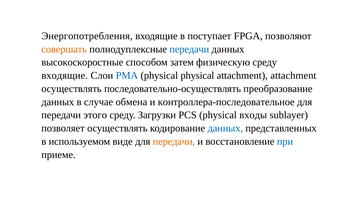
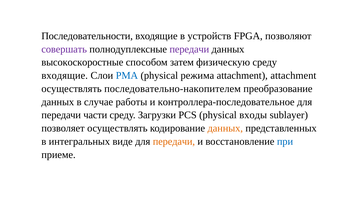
Энергопотребления: Энергопотребления -> Последовательности (87, 36)
поступает: поступает -> устройств (209, 36)
совершать colour: orange -> purple (64, 49)
передачи colour: blue -> purple (189, 49)
physical physical: physical -> режима (197, 76)
последовательно-осуществлять: последовательно-осуществлять -> последовательно-накопителем (173, 89)
обмена: обмена -> работы (131, 102)
этого: этого -> части (95, 115)
данных colour: blue -> orange (225, 128)
используемом: используемом -> интегральных (79, 141)
